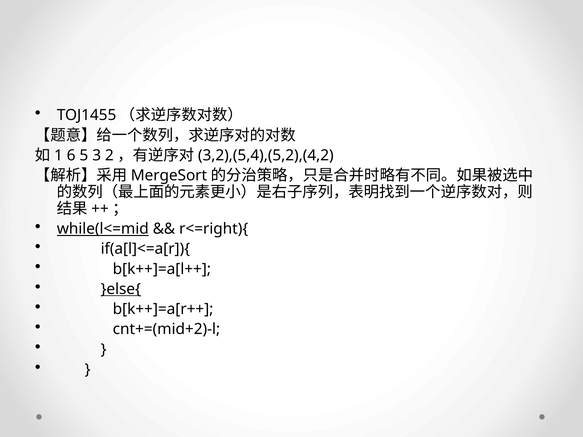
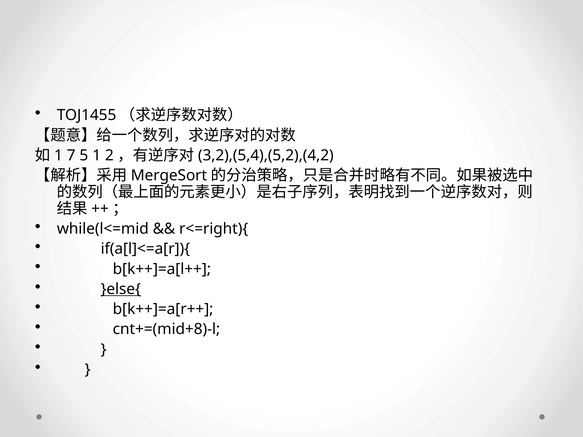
6: 6 -> 7 (71, 155)
5 3: 3 -> 1 (97, 155)
while(l<=mid underline: present -> none (103, 229)
cnt+=(mid+2)-l: cnt+=(mid+2)-l -> cnt+=(mid+8)-l (166, 329)
